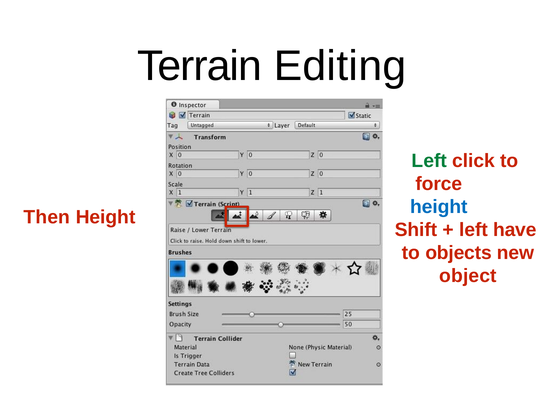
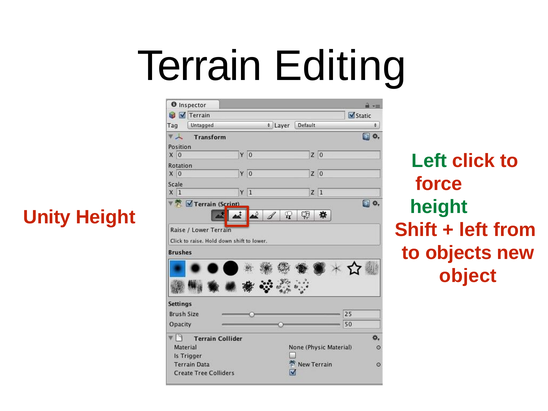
height colour: blue -> green (439, 207)
Then: Then -> Unity (47, 217)
have: have -> from (515, 230)
